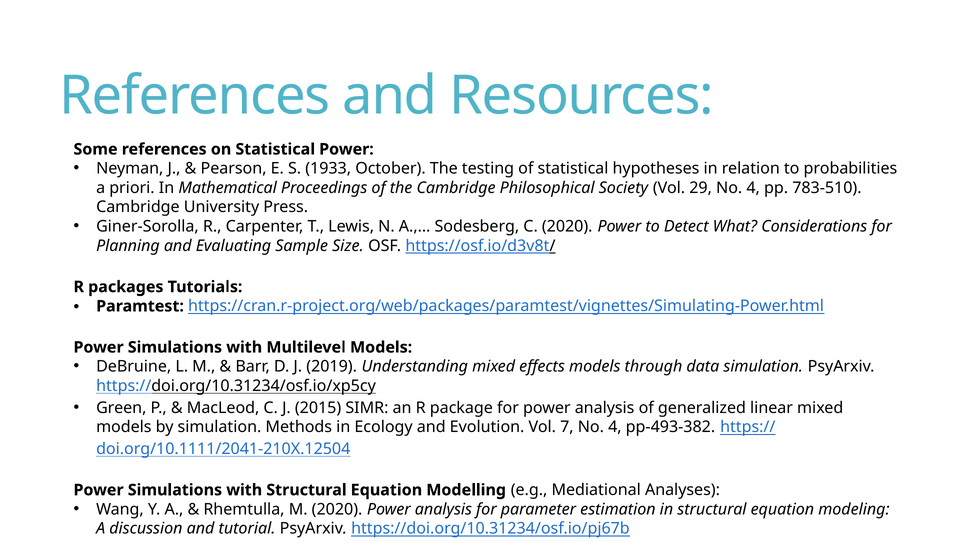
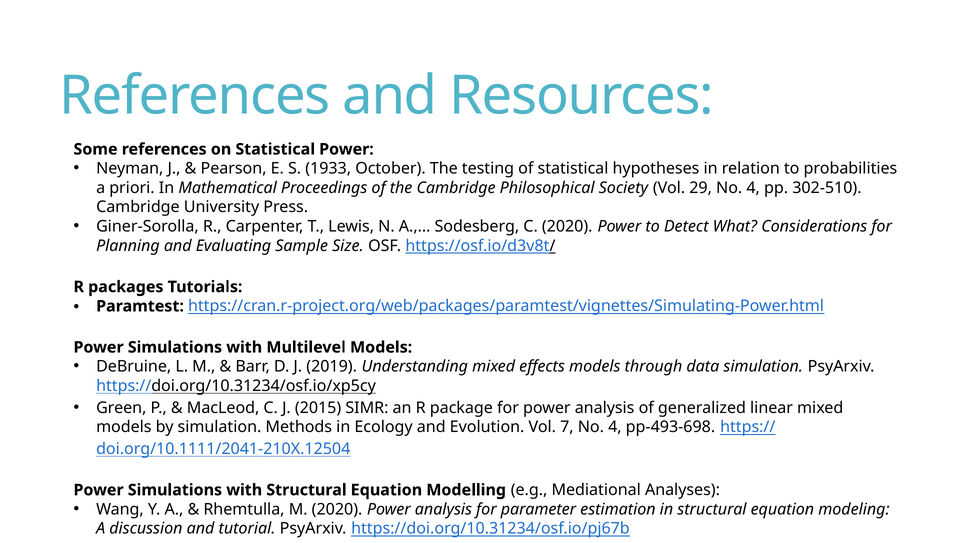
783-510: 783-510 -> 302-510 (827, 188)
pp-493-382: pp-493-382 -> pp-493-698 (670, 427)
